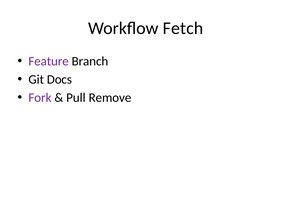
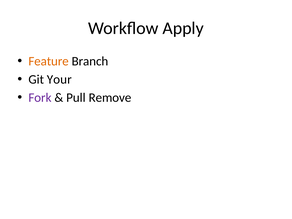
Fetch: Fetch -> Apply (183, 28)
Feature colour: purple -> orange (49, 61)
Docs: Docs -> Your (59, 79)
